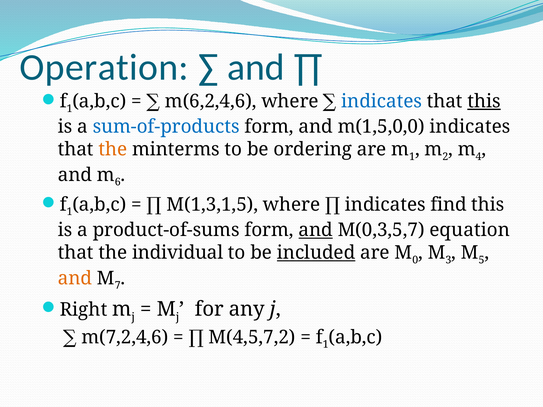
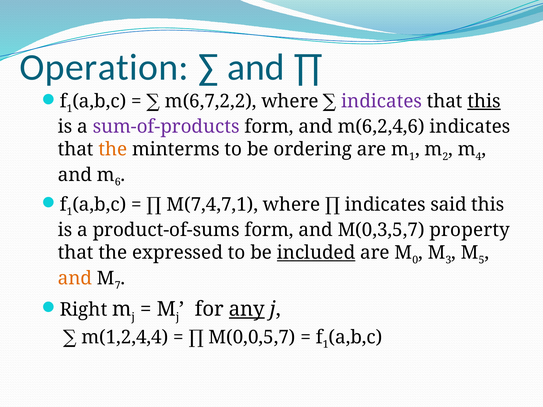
m(6,2,4,6: m(6,2,4,6 -> m(6,7,2,2 (211, 101)
indicates colour: blue -> purple (382, 101)
sum-of-products colour: blue -> purple (166, 127)
m(1,5,0,0: m(1,5,0,0 -> m(6,2,4,6 (381, 127)
M(1,3,1,5: M(1,3,1,5 -> M(7,4,7,1 (212, 205)
find: find -> said (449, 205)
and underline: present -> none (316, 230)
equation: equation -> property (470, 230)
individual: individual -> expressed (178, 253)
any underline: none -> present (247, 309)
m(7,2,4,6: m(7,2,4,6 -> m(1,2,4,4 (125, 337)
M(4,5,7,2: M(4,5,7,2 -> M(0,0,5,7 (252, 337)
